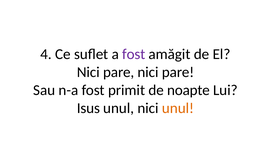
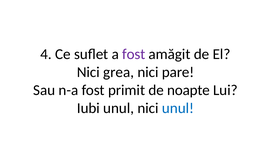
pare: pare -> grea (119, 72)
Isus: Isus -> Iubi (88, 108)
unul colour: orange -> blue (178, 108)
